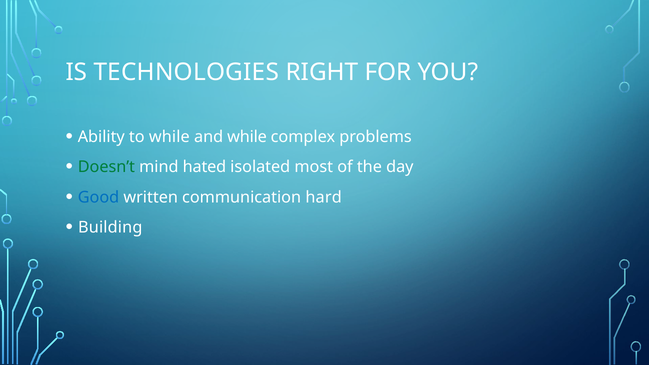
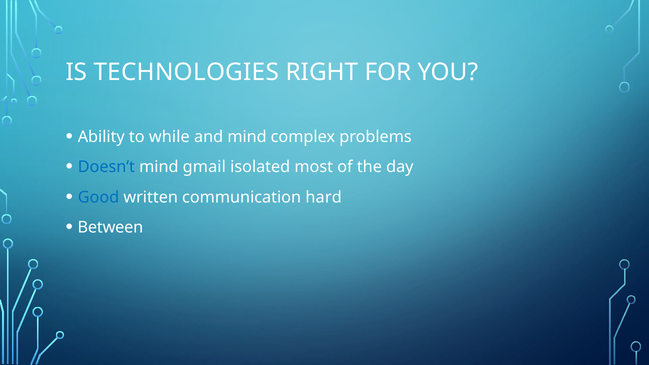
and while: while -> mind (247, 137)
Doesn’t colour: green -> blue (106, 167)
hated: hated -> gmail (204, 167)
Building: Building -> Between (110, 227)
